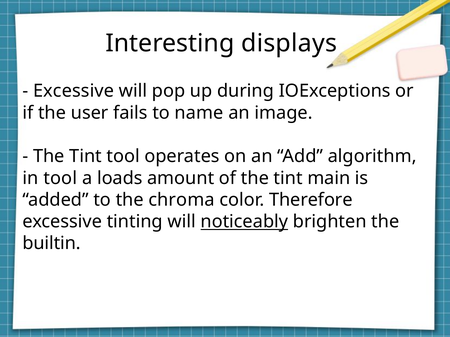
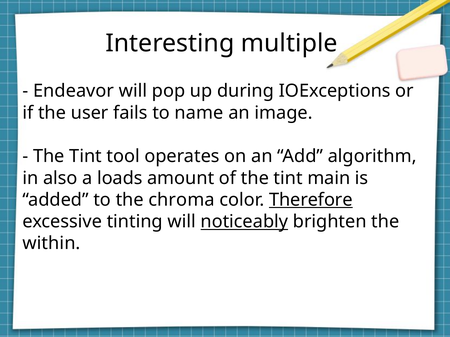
displays: displays -> multiple (289, 43)
Excessive: Excessive -> Endeavor (74, 91)
in tool: tool -> also (60, 178)
Therefore underline: none -> present (311, 200)
builtin: builtin -> within (52, 244)
